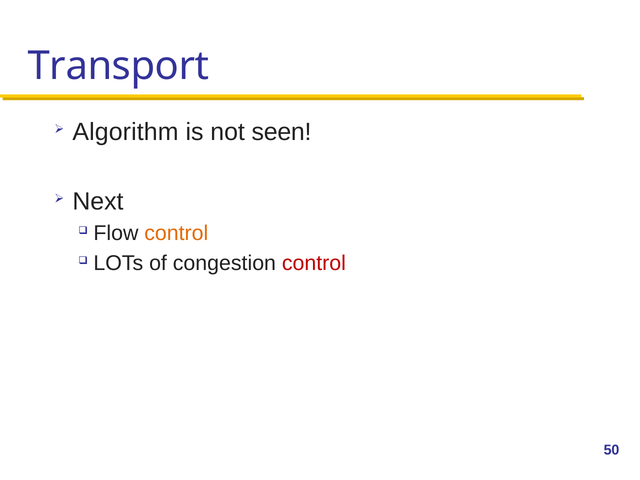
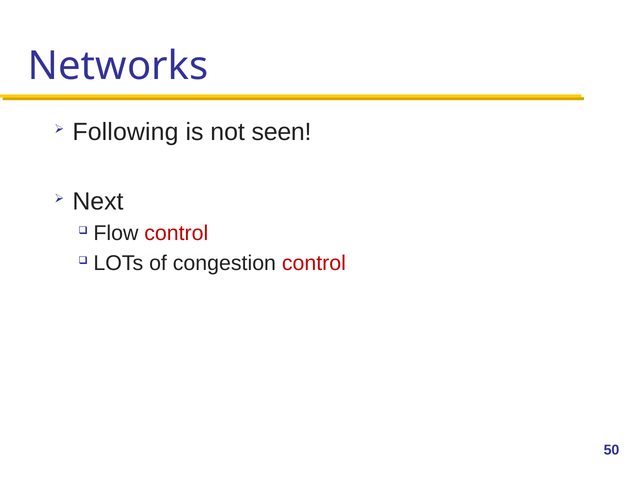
Transport: Transport -> Networks (118, 66)
Algorithm: Algorithm -> Following (125, 132)
control colour: orange -> red (176, 233)
